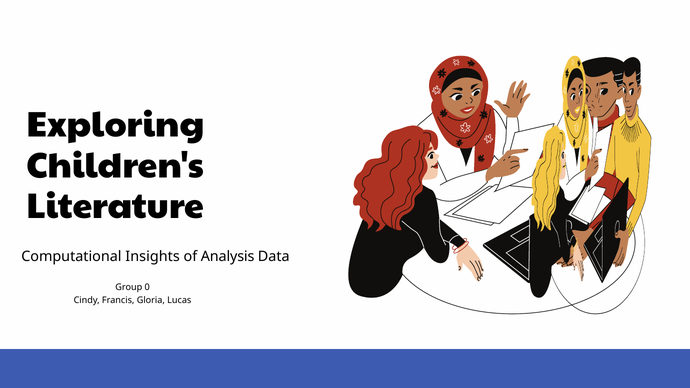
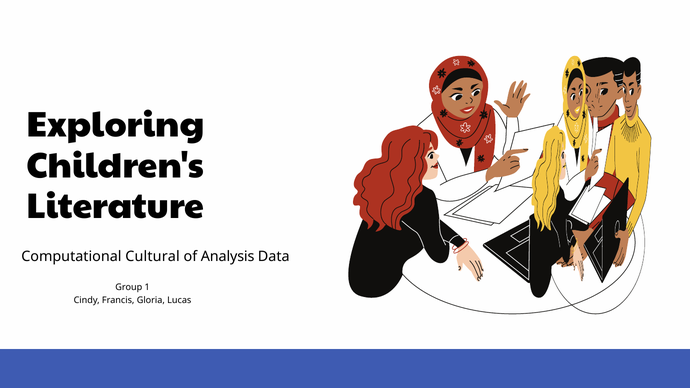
Insights: Insights -> Cultural (153, 256)
0: 0 -> 1 (147, 288)
